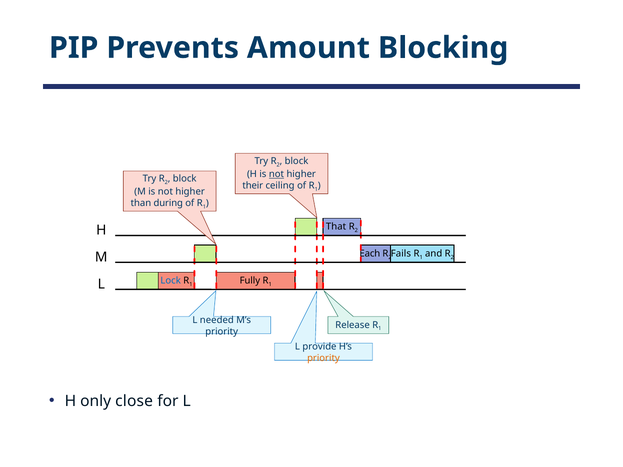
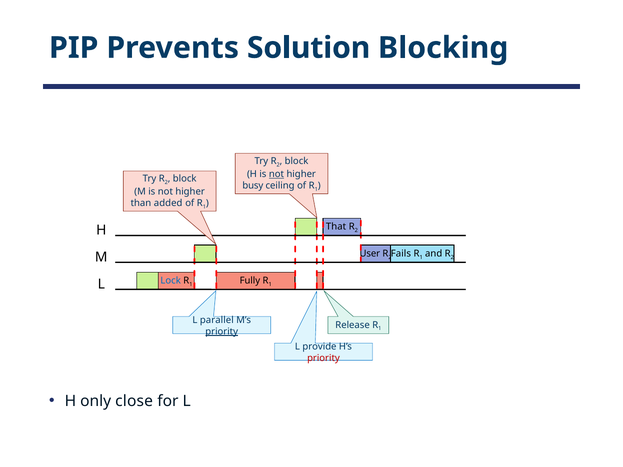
Amount: Amount -> Solution (309, 48)
their: their -> busy (253, 186)
during: during -> added (168, 203)
Each: Each -> User (370, 254)
needed: needed -> parallel (217, 320)
priority underline: none -> present (222, 332)
priority colour: orange -> red (323, 358)
